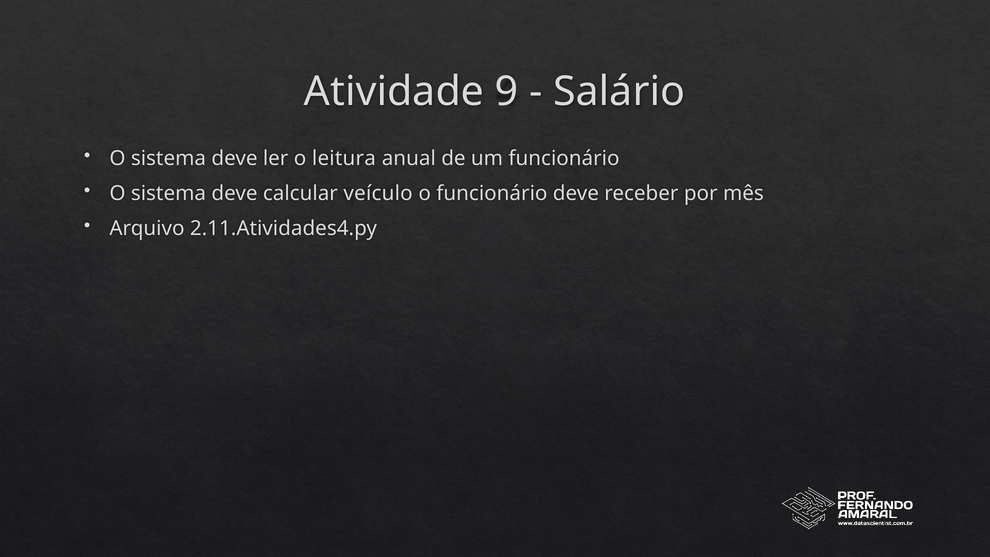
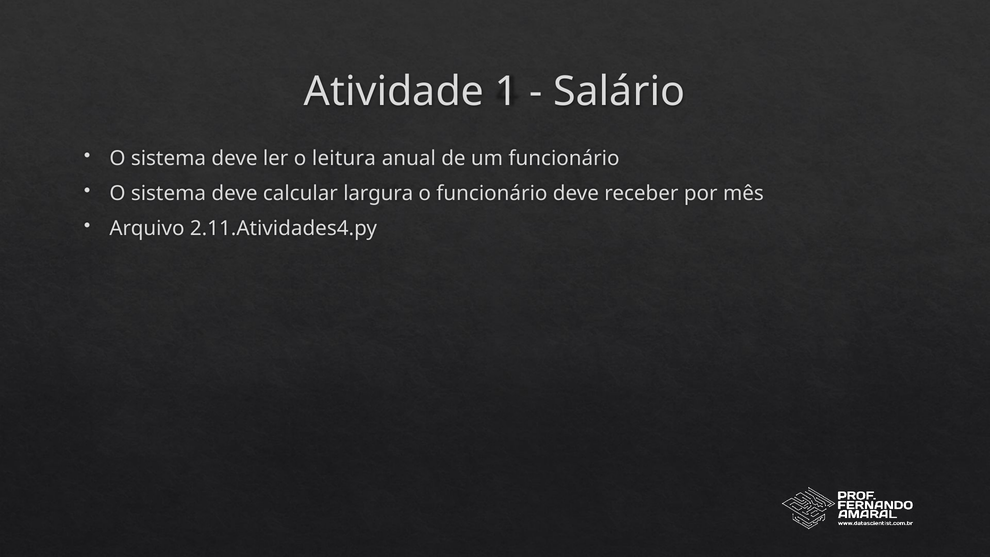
9: 9 -> 1 (507, 92)
veículo: veículo -> largura (378, 193)
